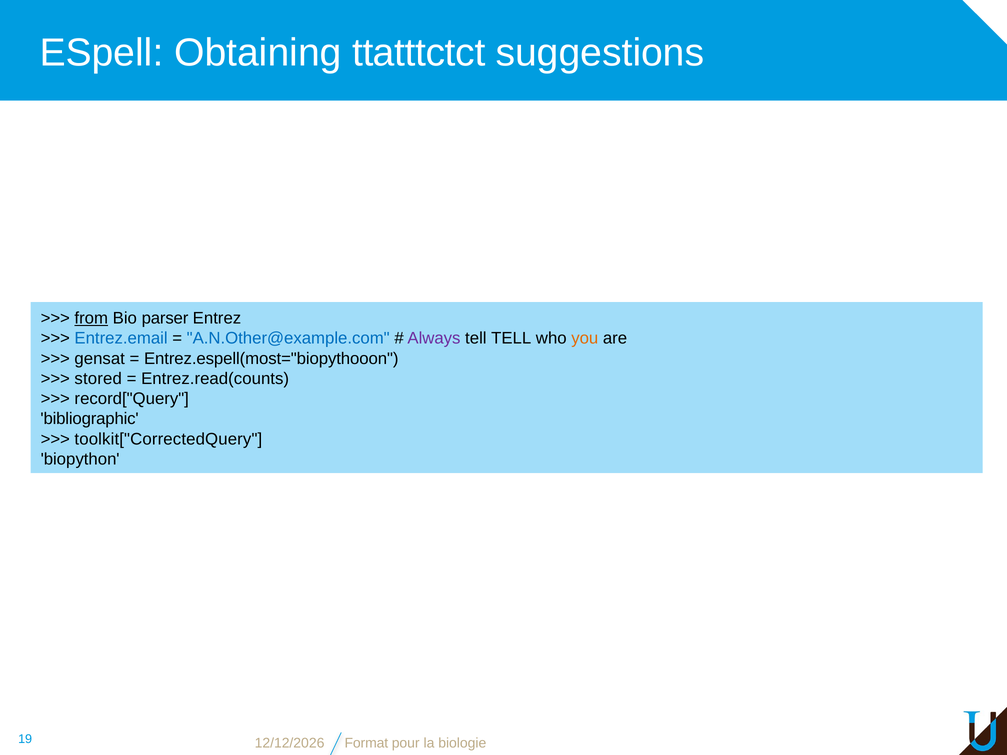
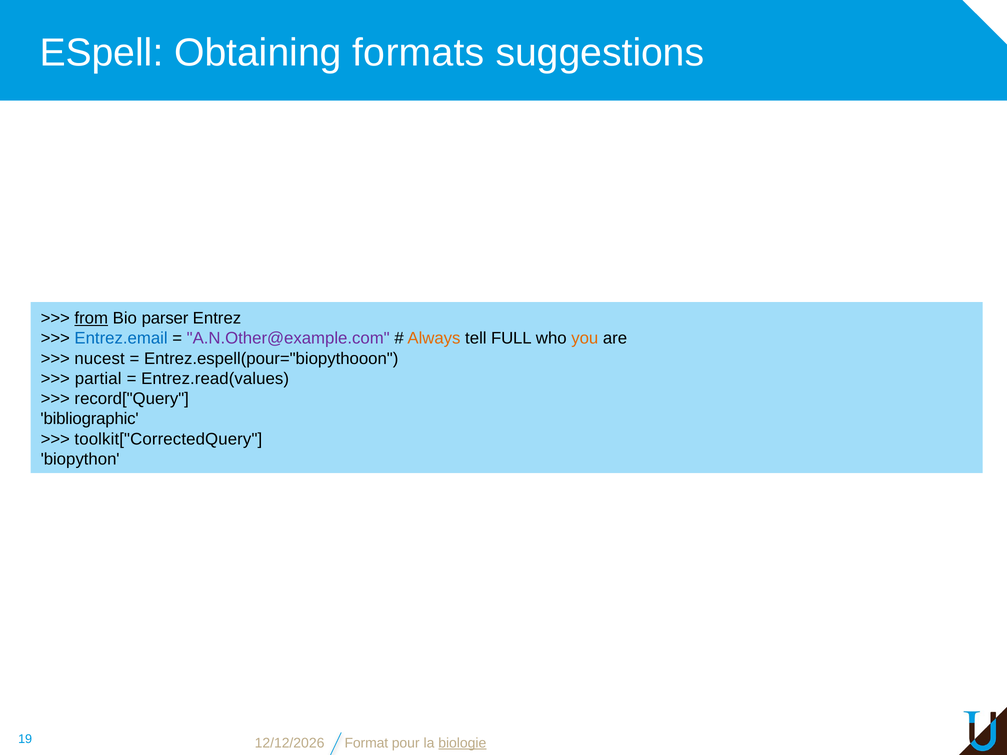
ttatttctct: ttatttctct -> formats (418, 53)
A.N.Other@example.com colour: blue -> purple (288, 339)
Always colour: purple -> orange (434, 339)
tell TELL: TELL -> FULL (511, 339)
gensat: gensat -> nucest (100, 359)
Entrez.espell(most="biopythooon: Entrez.espell(most="biopythooon -> Entrez.espell(pour="biopythooon (271, 359)
stored: stored -> partial (98, 379)
Entrez.read(counts: Entrez.read(counts -> Entrez.read(values (215, 379)
biologie underline: none -> present (462, 743)
